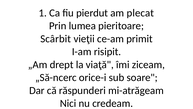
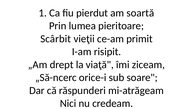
plecat: plecat -> soartă (140, 13)
